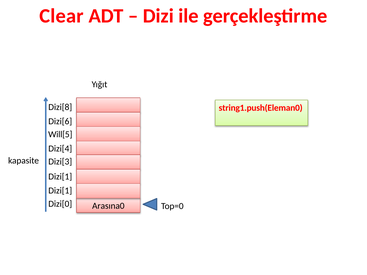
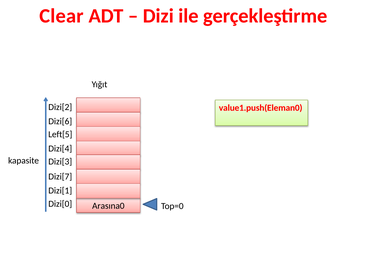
Dizi[8: Dizi[8 -> Dizi[2 (60, 107)
string1.push(Eleman0: string1.push(Eleman0 -> value1.push(Eleman0 (261, 108)
Will[5: Will[5 -> Left[5 (60, 135)
Dizi[1: Dizi[1 -> Dizi[7 (60, 177)
